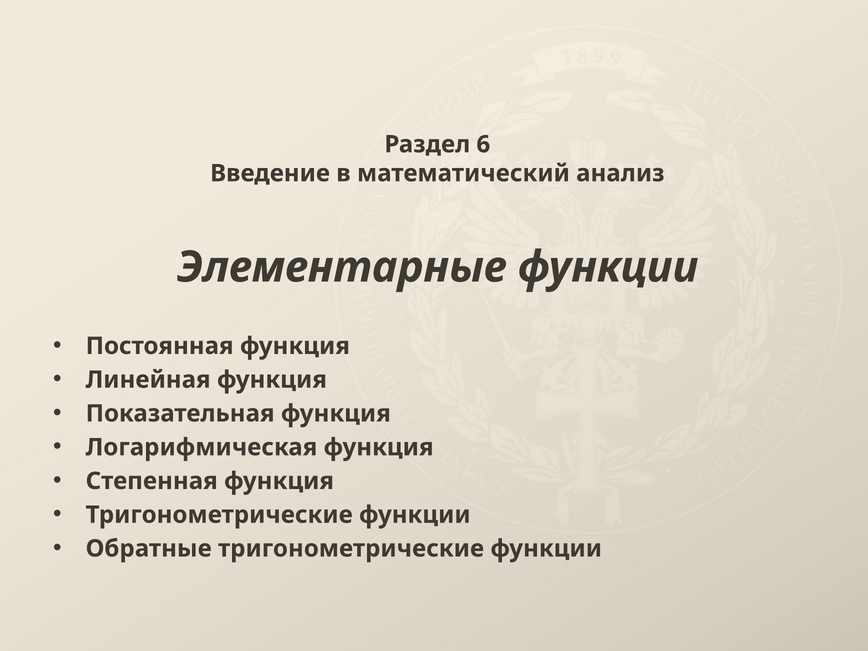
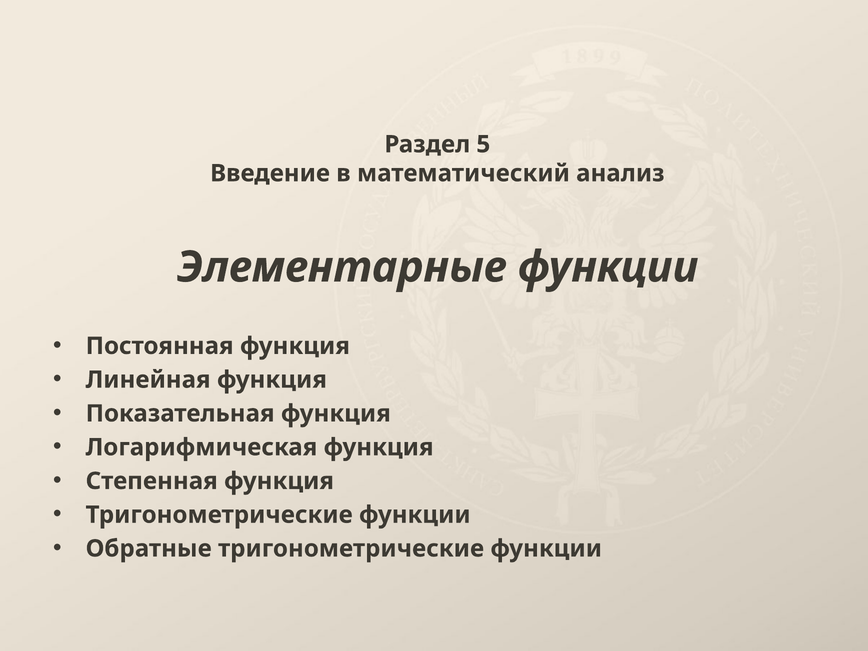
6: 6 -> 5 (483, 144)
